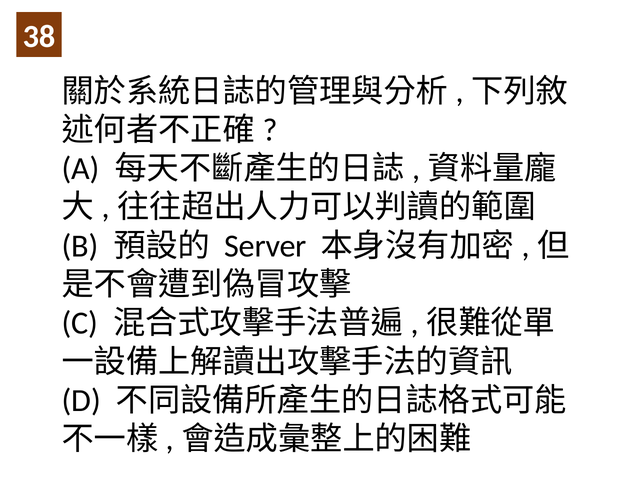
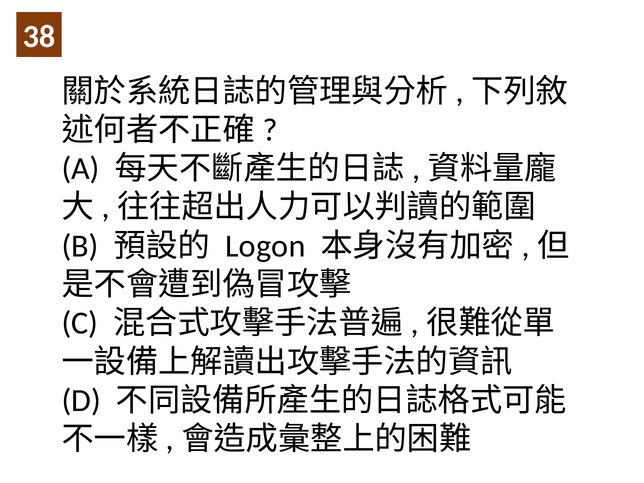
Server: Server -> Logon (265, 246)
